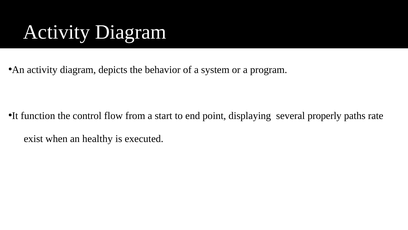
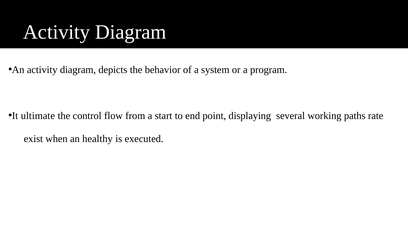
function: function -> ultimate (38, 115)
properly: properly -> working (324, 115)
